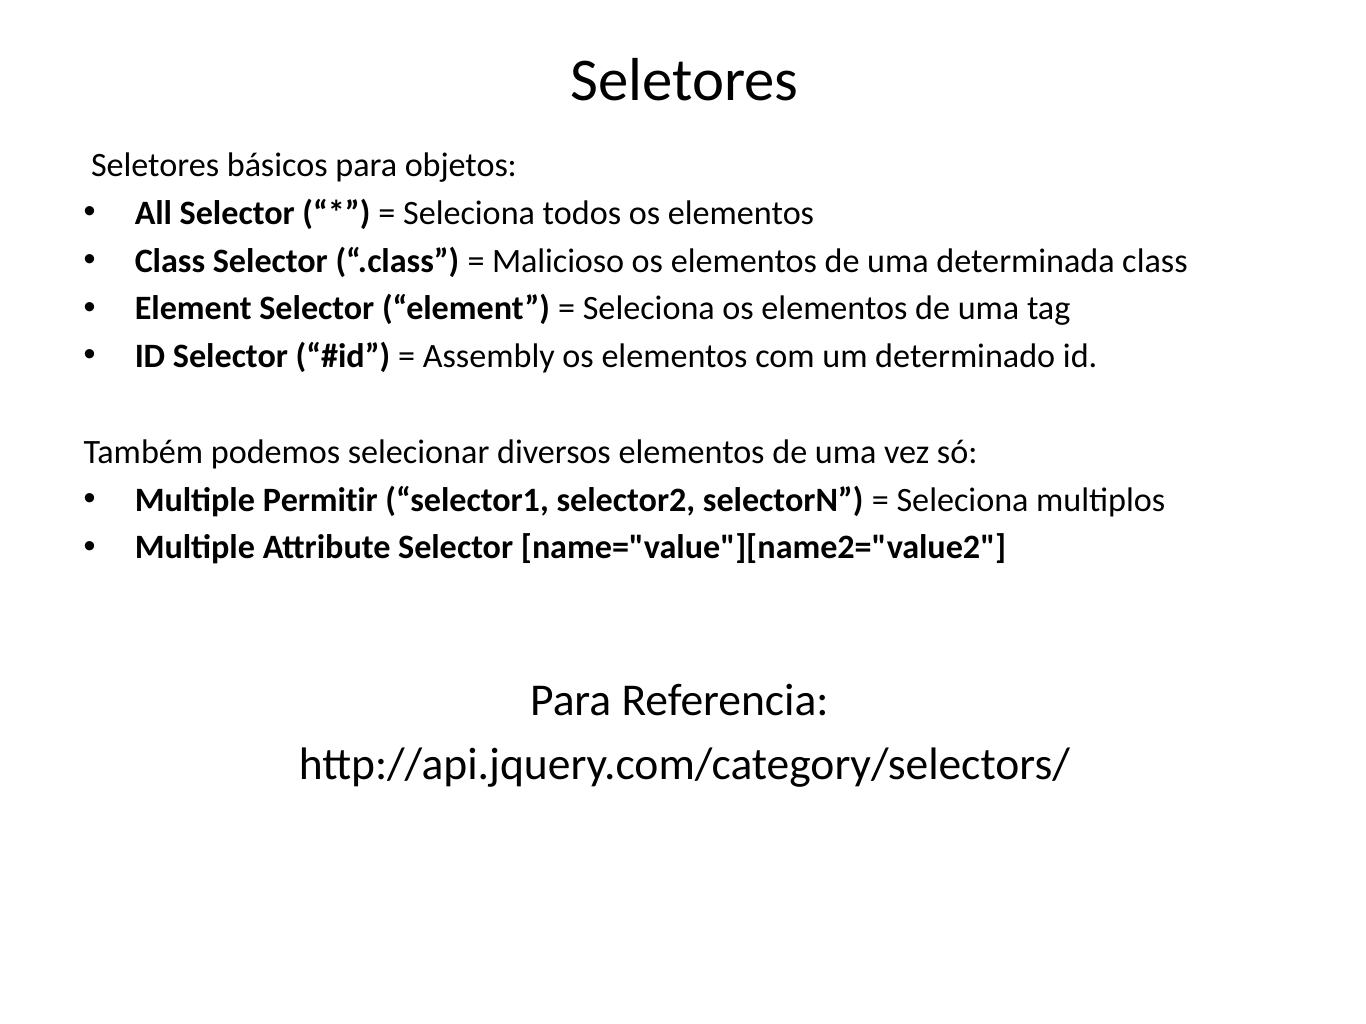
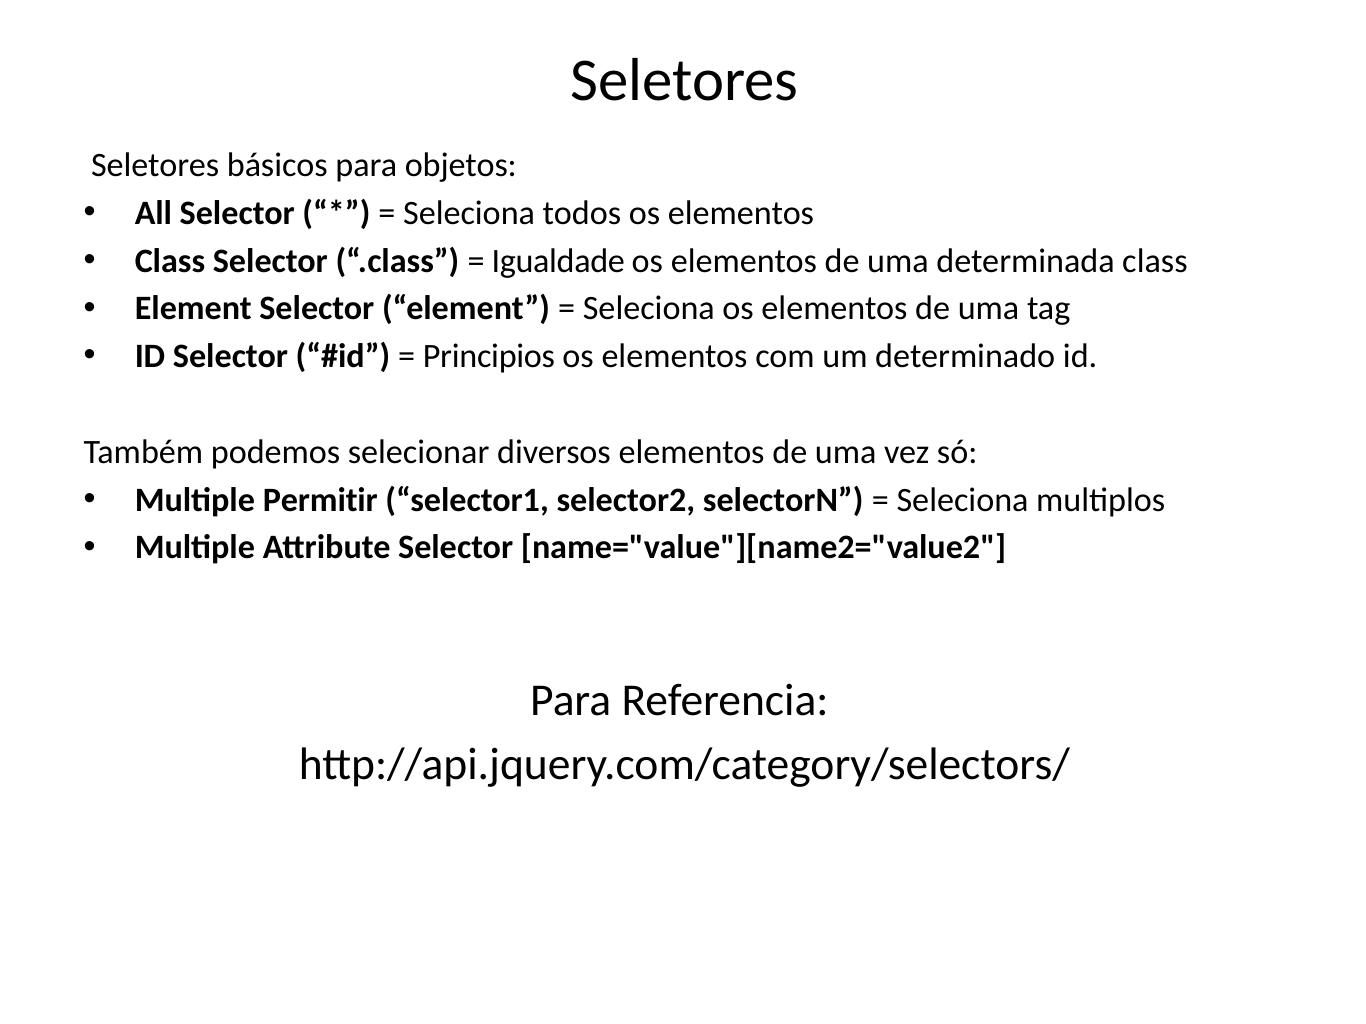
Malicioso: Malicioso -> Igualdade (558, 261)
Assembly: Assembly -> Principios (489, 357)
